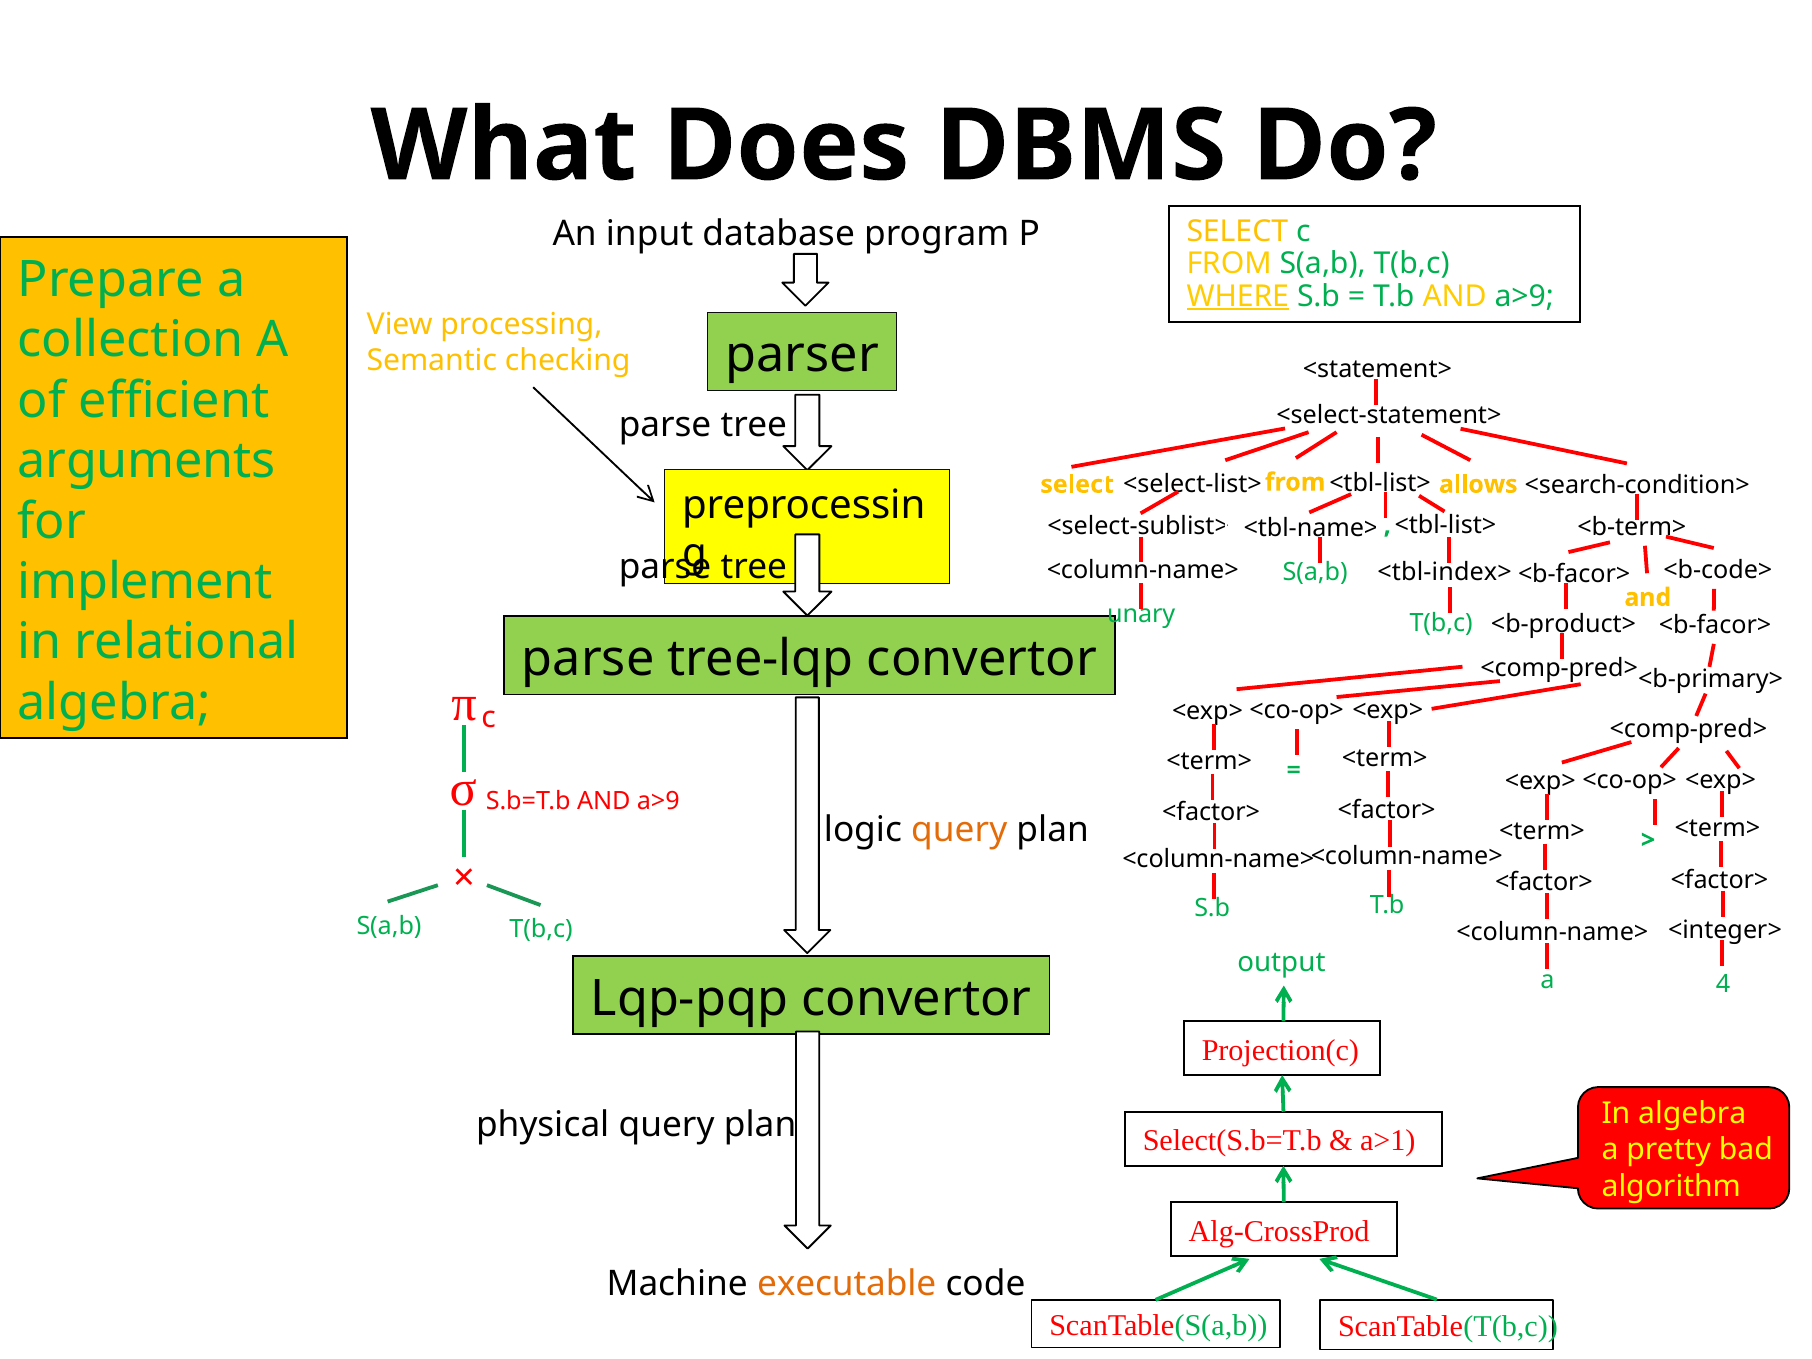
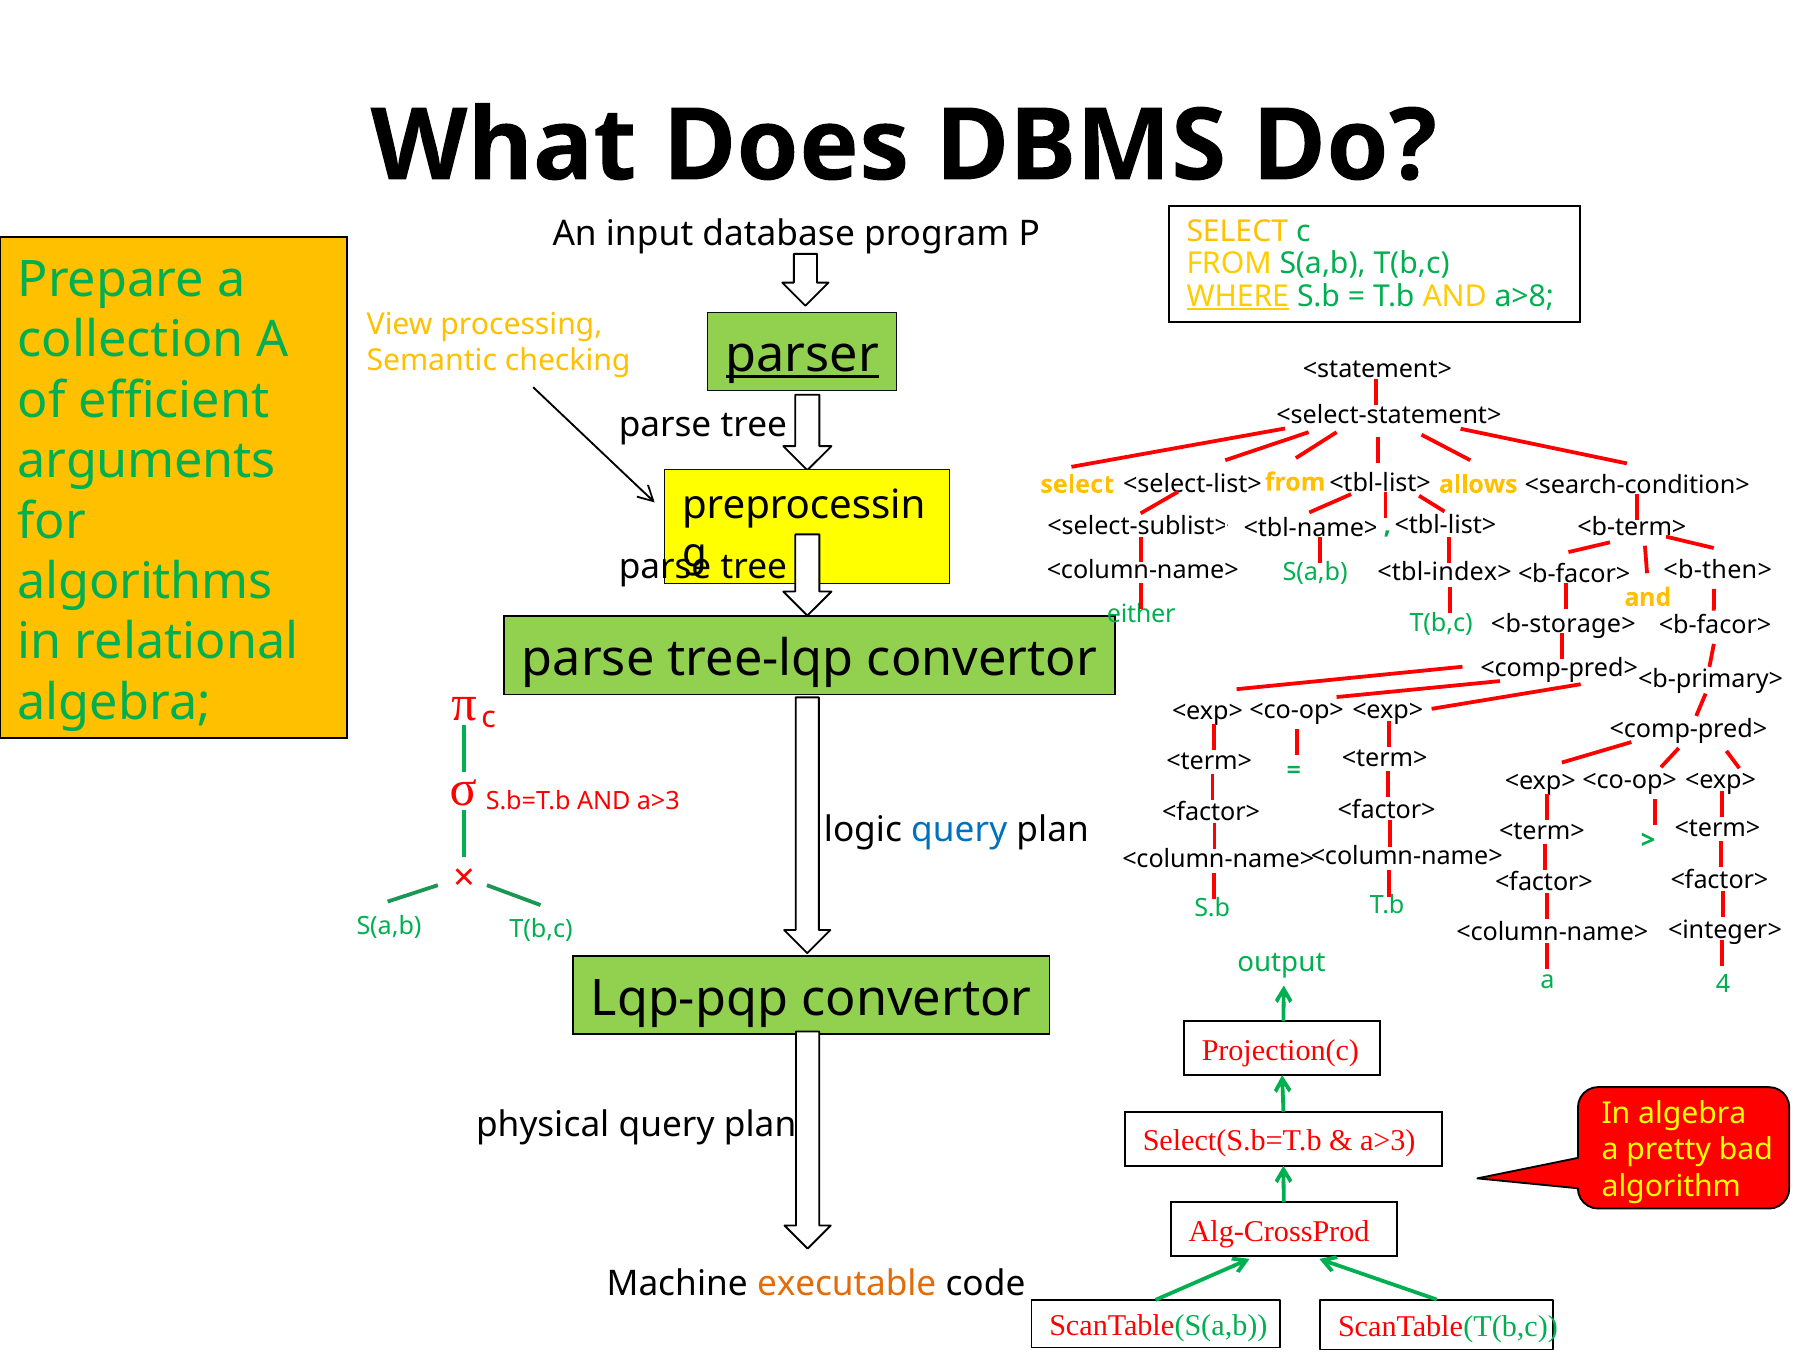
T.b AND a>9: a>9 -> a>8 (1524, 296)
parser underline: none -> present (802, 355)
<b-code>: <b-code> -> <b-then> (1718, 570)
implement: implement -> algorithms (145, 582)
unary: unary -> either (1141, 614)
<b-product>: <b-product> -> <b-storage> (1563, 624)
S.b=T.b AND a>9: a>9 -> a>3 (658, 801)
query colour: orange -> blue (959, 830)
a>1: a>1 -> a>3 (1388, 1141)
